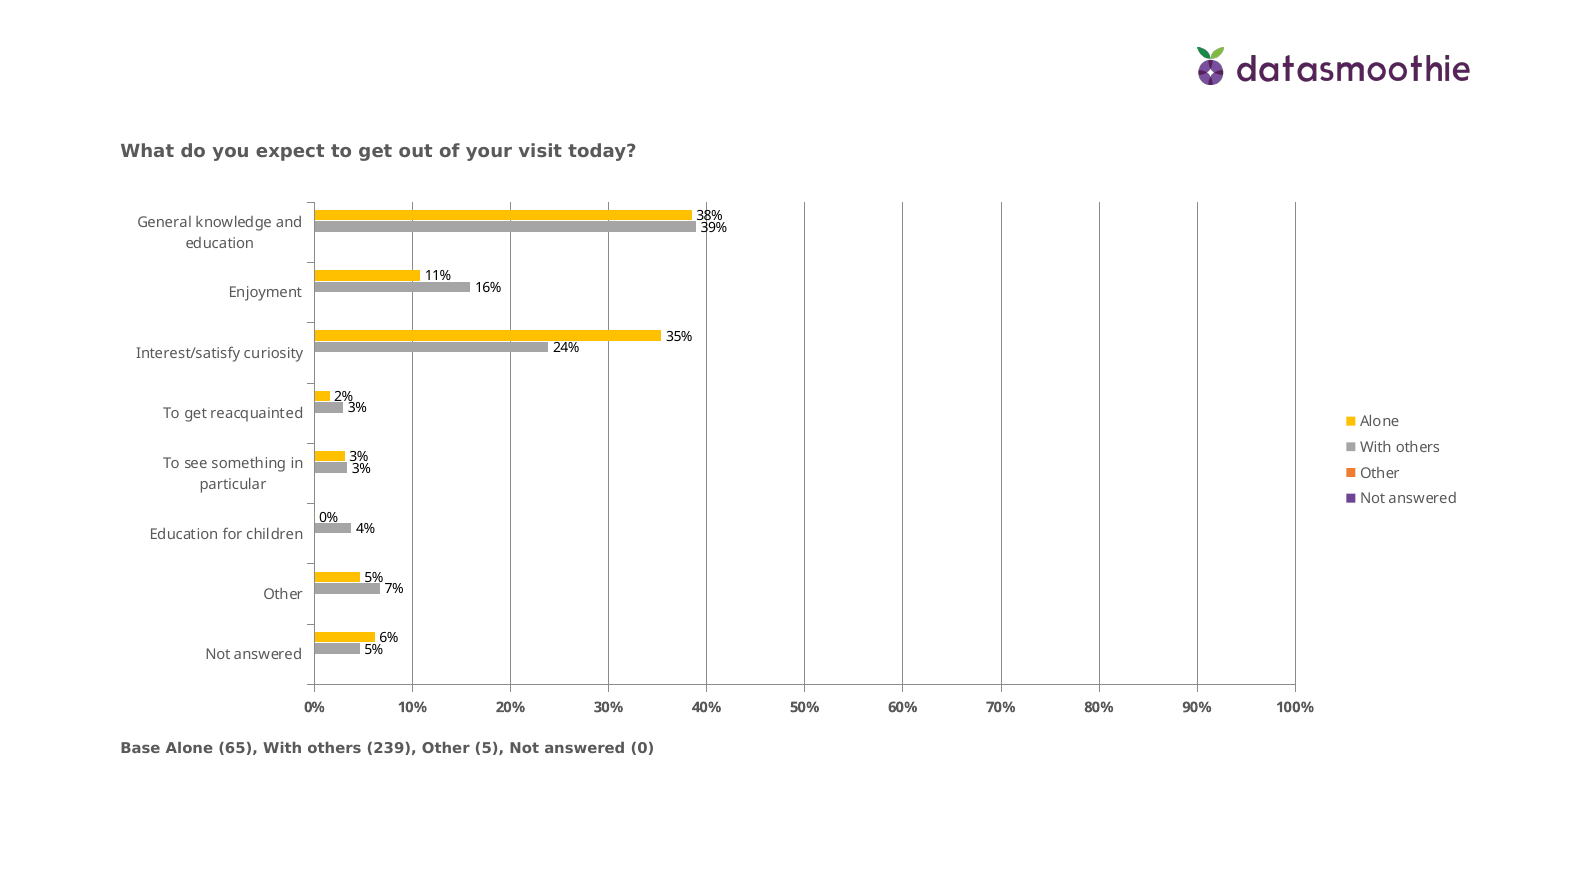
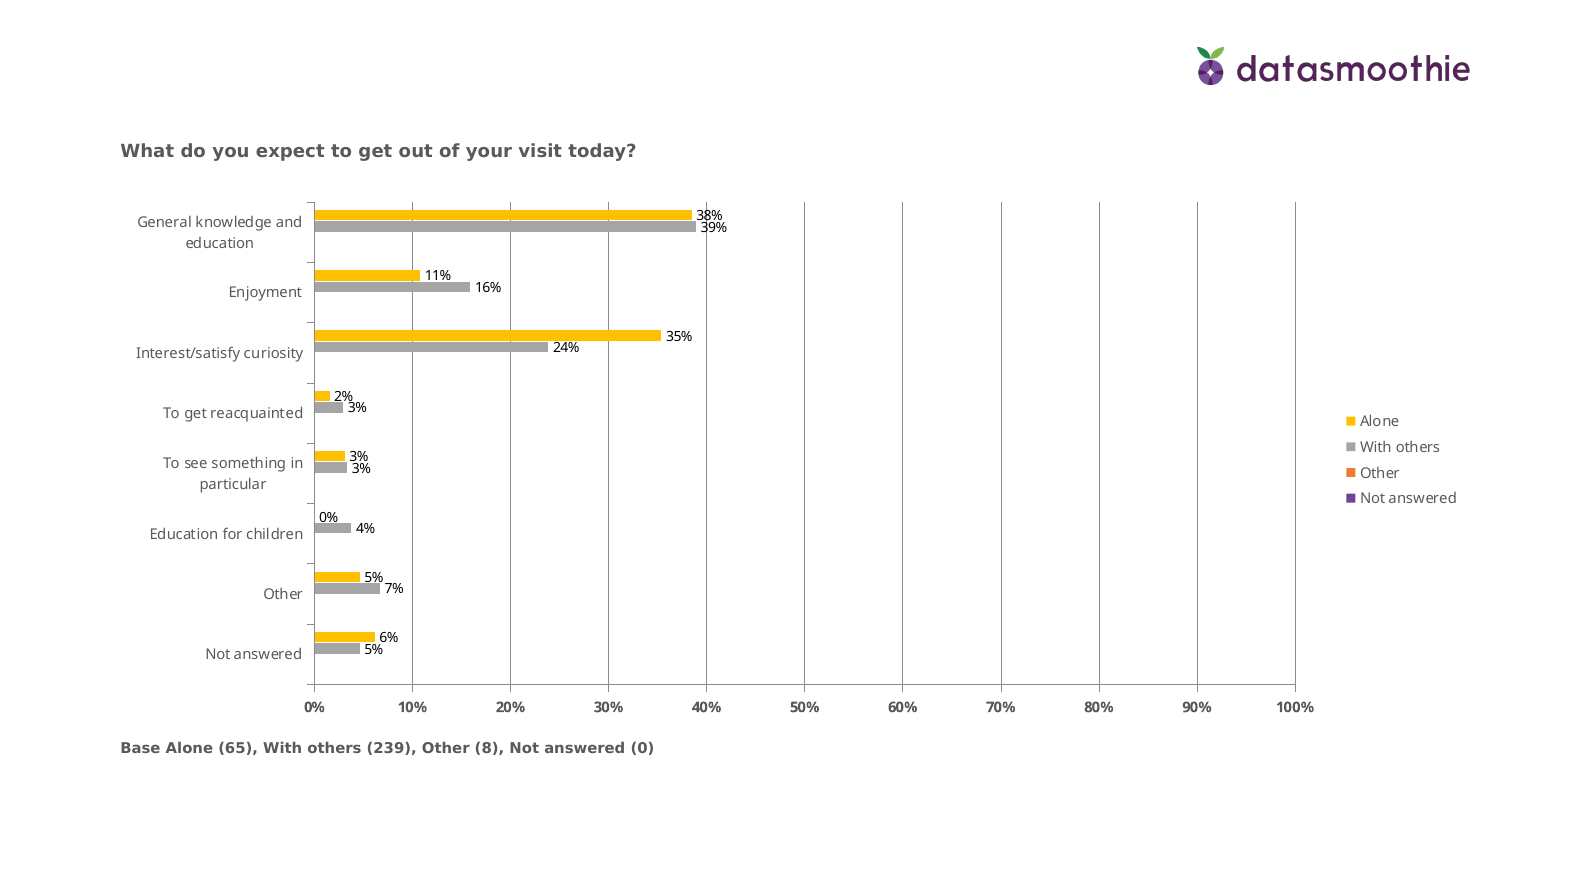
5: 5 -> 8 (489, 749)
